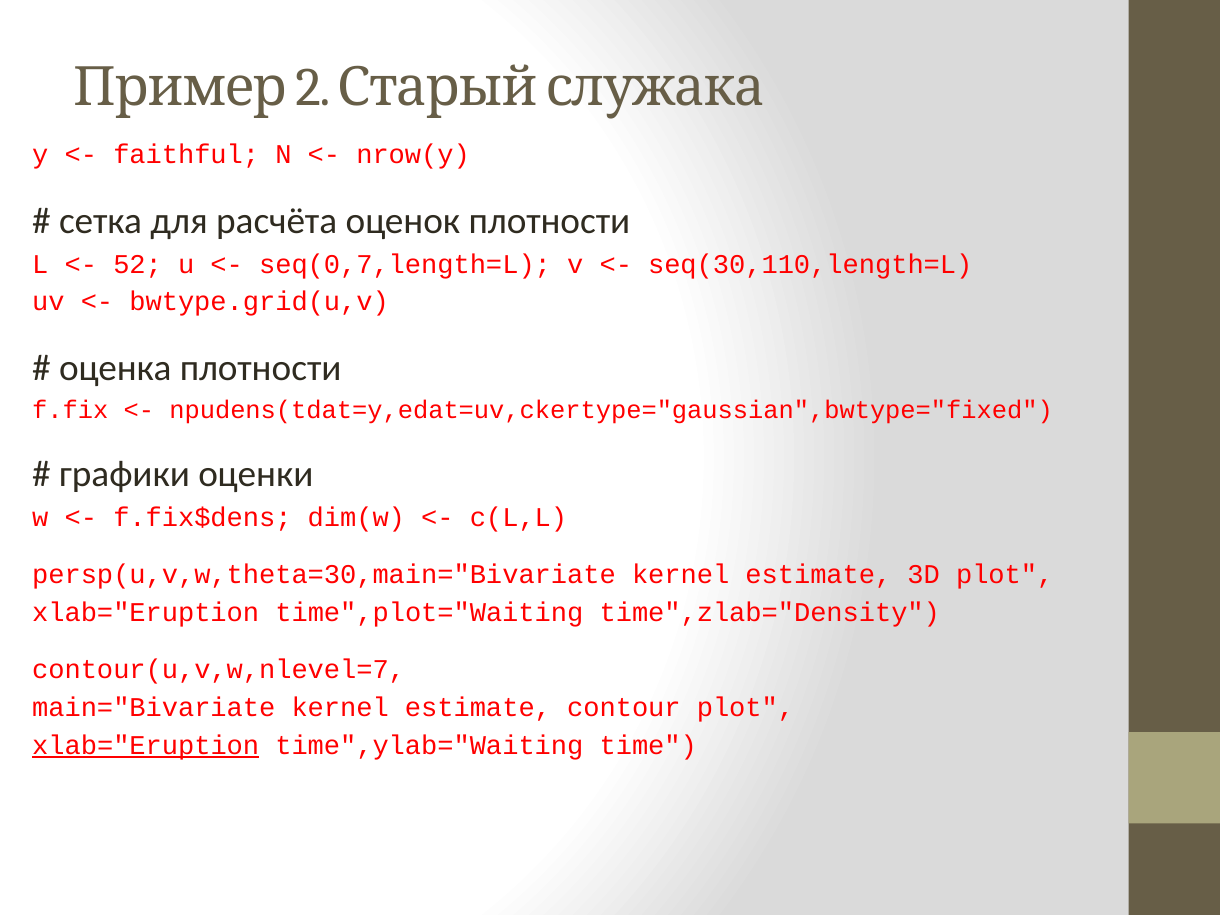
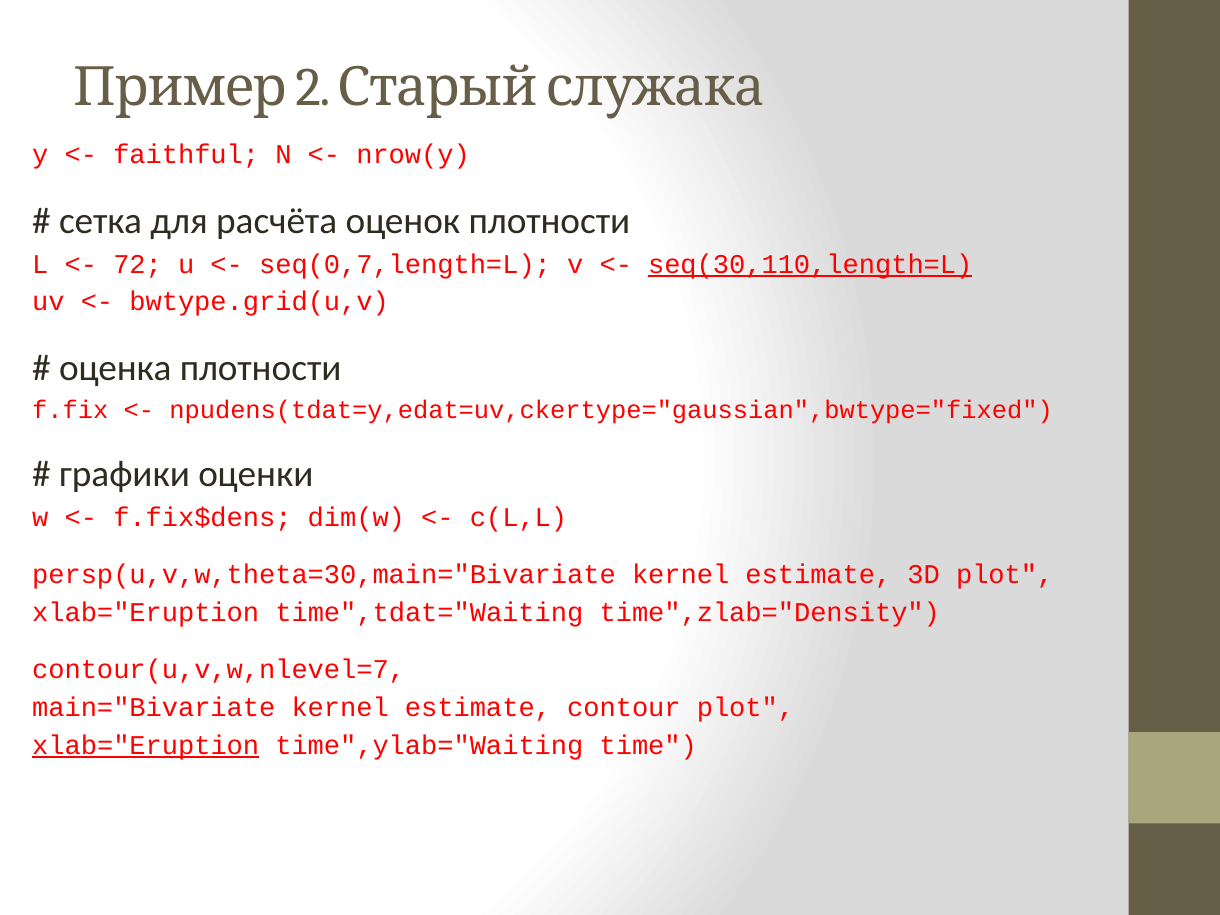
52: 52 -> 72 (138, 264)
seq(30,110,length=L underline: none -> present (810, 264)
time",plot="Waiting: time",plot="Waiting -> time",tdat="Waiting (429, 613)
